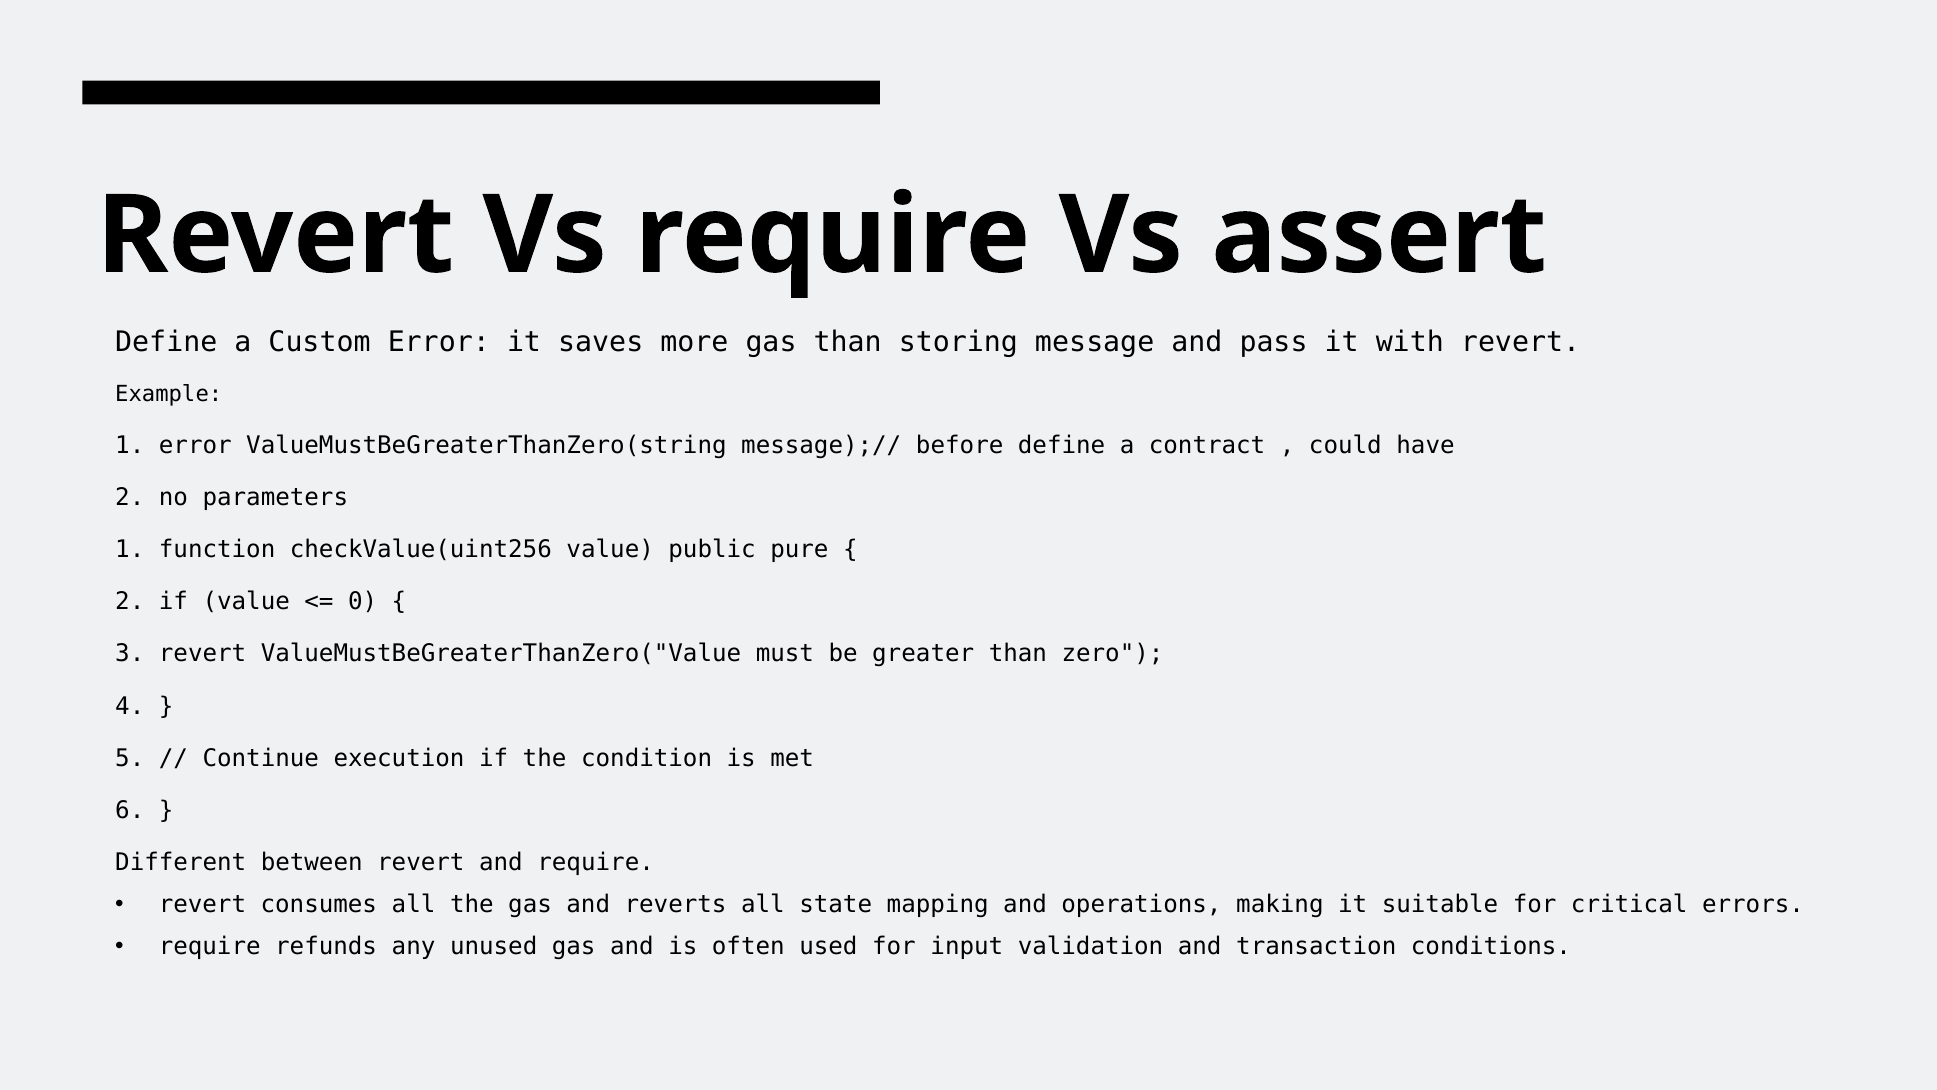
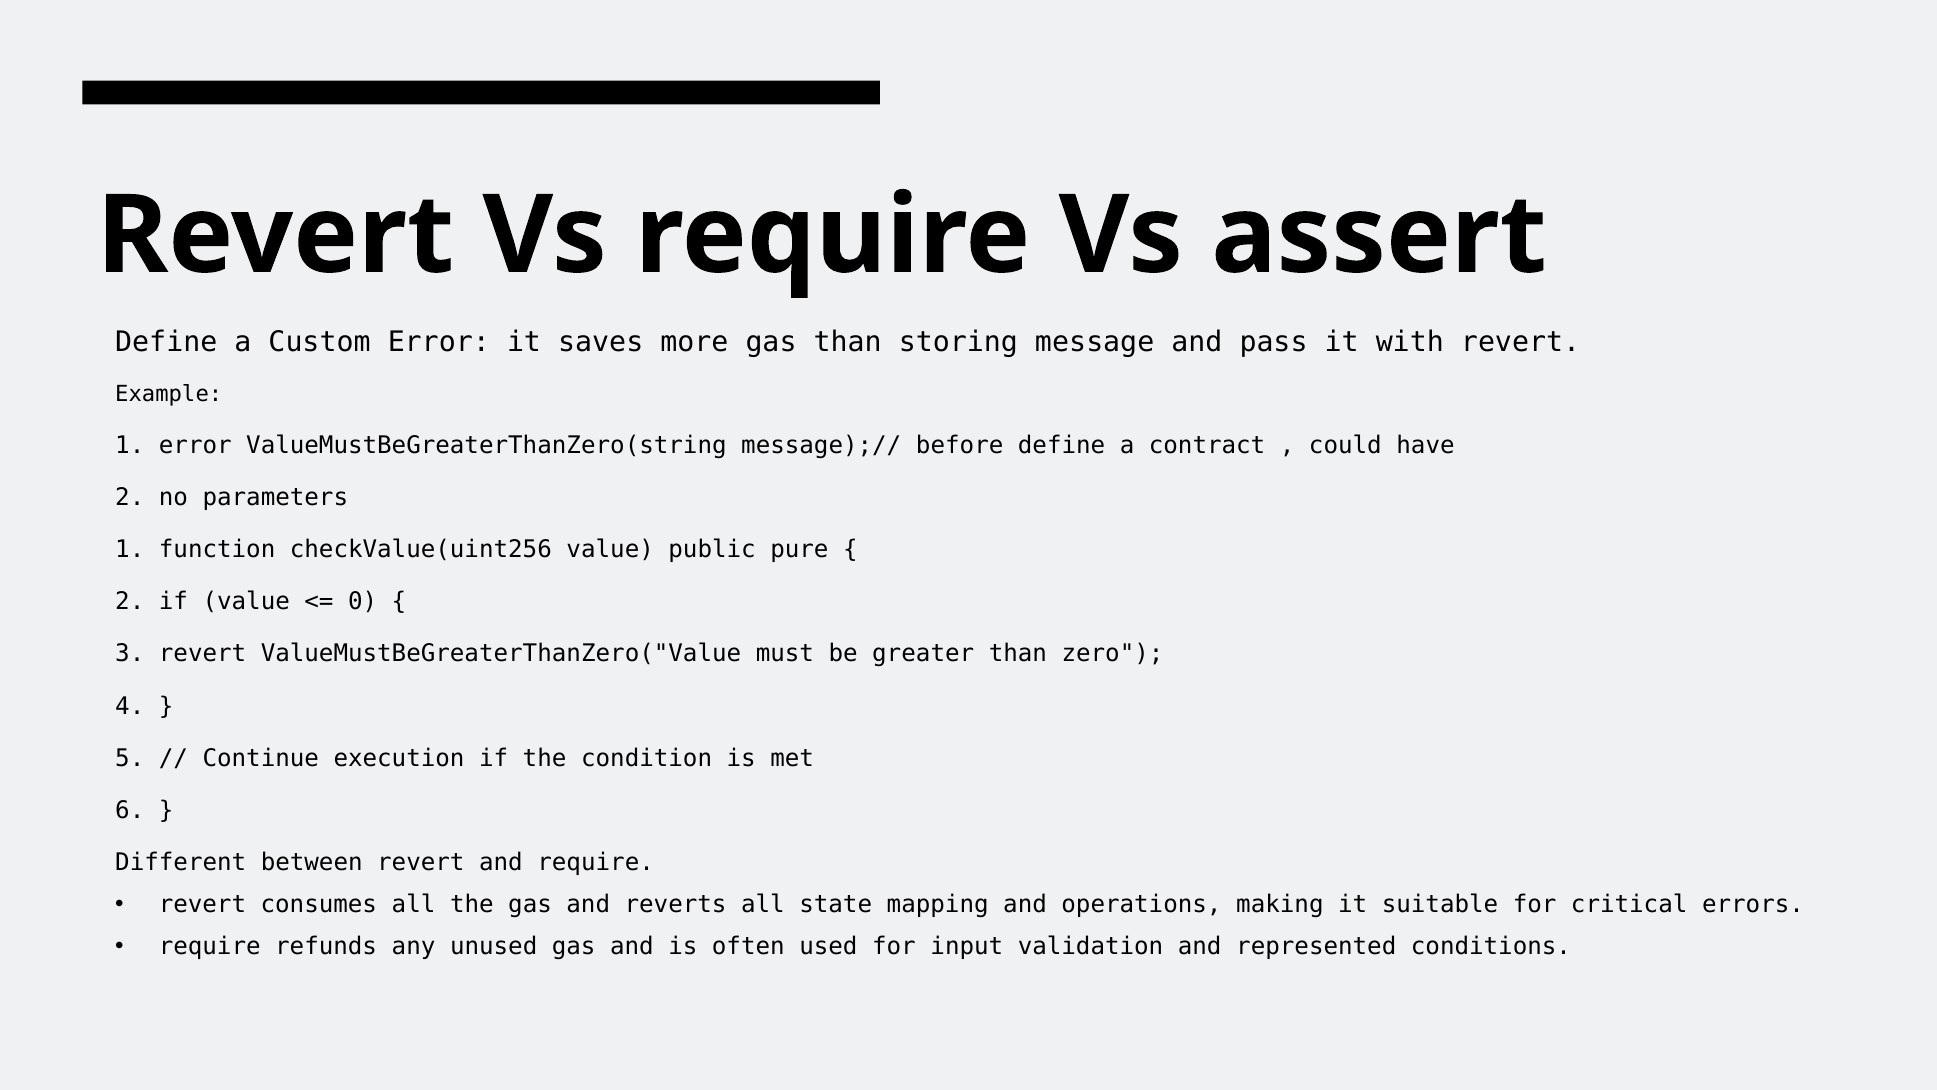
transaction: transaction -> represented (1316, 946)
